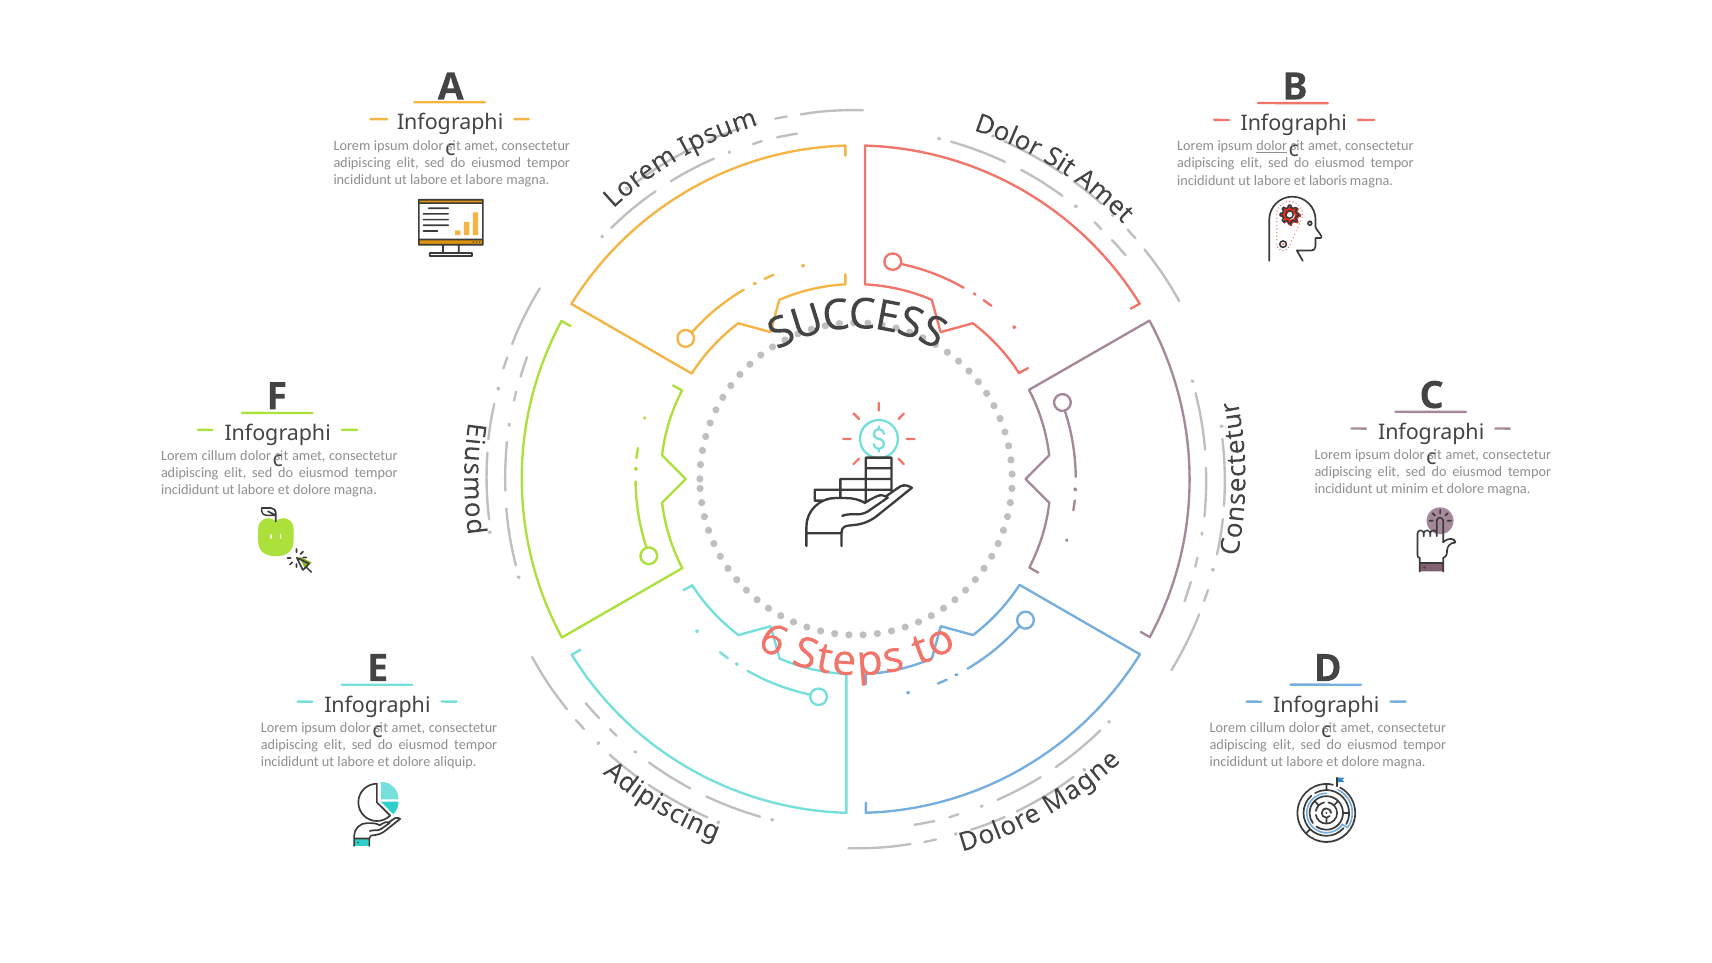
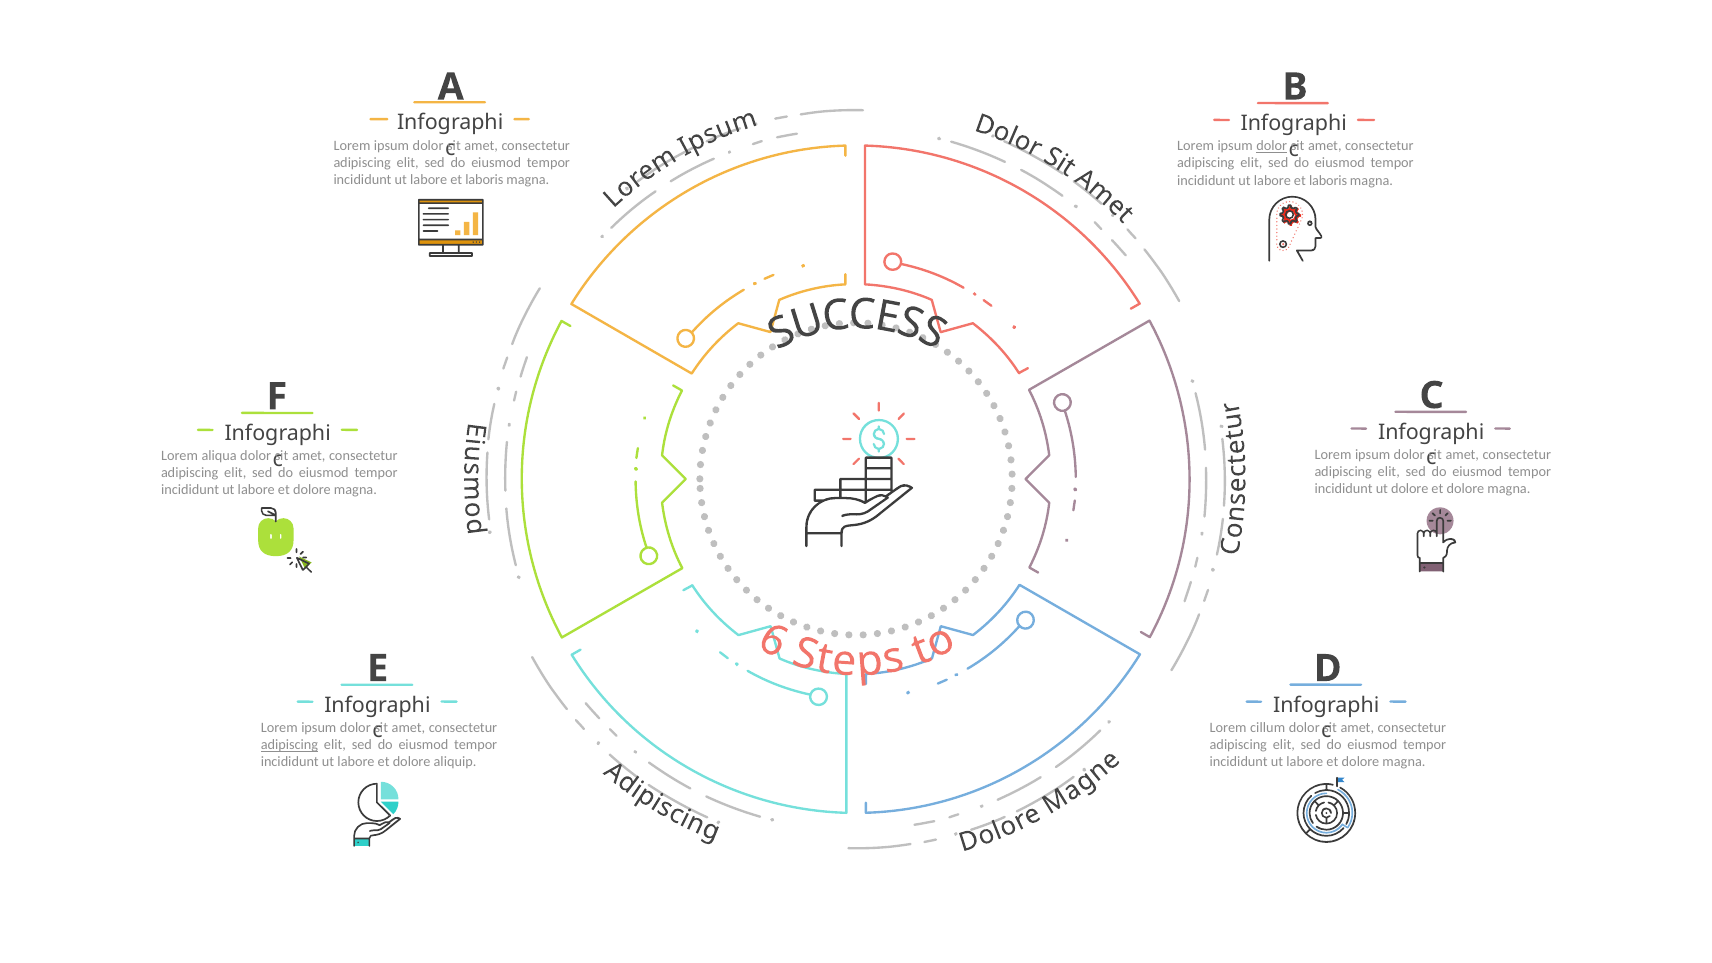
labore: labore -> laboris (484, 180)
cillum: cillum -> aliqua (219, 456)
ut minim: minim -> dolore (1410, 489)
adipiscing underline: none -> present (289, 745)
